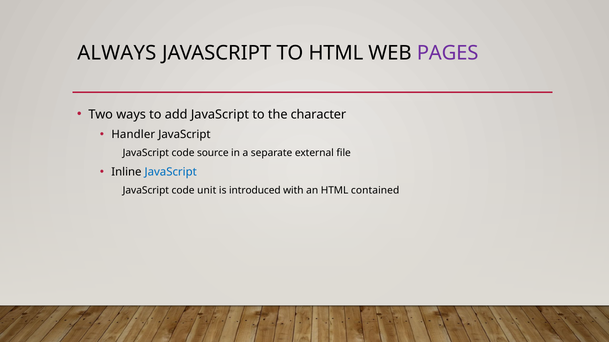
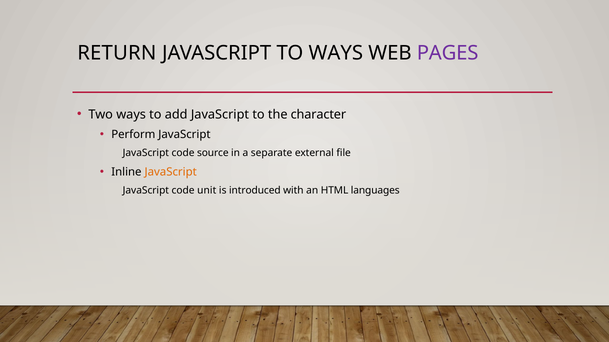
ALWAYS: ALWAYS -> RETURN (117, 53)
TO HTML: HTML -> WAYS (336, 53)
Handler: Handler -> Perform (133, 135)
JavaScript colour: blue -> orange (171, 172)
contained: contained -> languages (375, 191)
